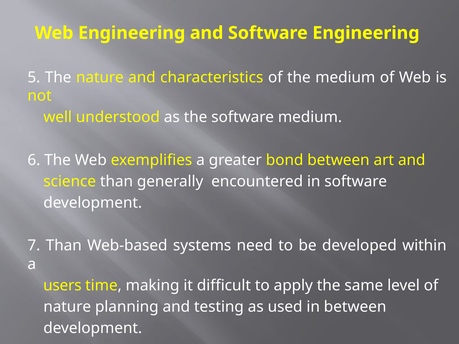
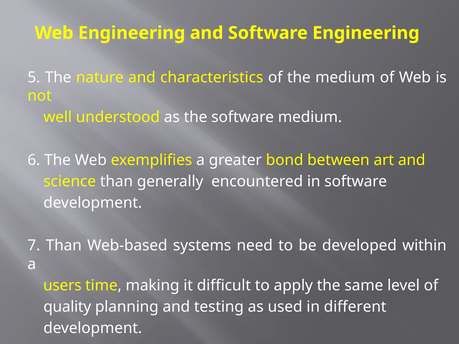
nature: nature -> quality (67, 307)
in between: between -> different (355, 307)
